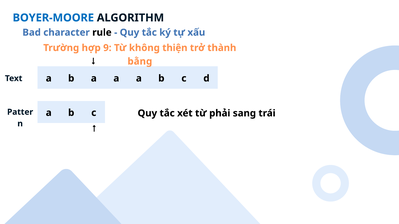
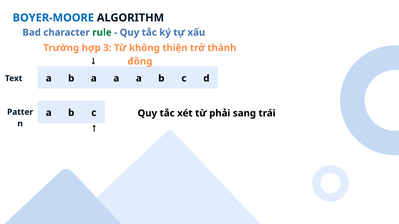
rule colour: black -> green (102, 33)
9: 9 -> 3 (107, 48)
bằng: bằng -> đồng (140, 62)
